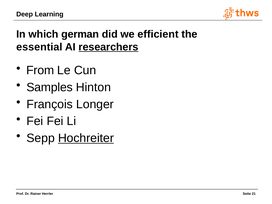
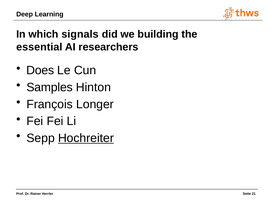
german: german -> signals (80, 34)
efficient: efficient -> building (158, 34)
researchers underline: present -> none (108, 47)
From: From -> Does (40, 70)
